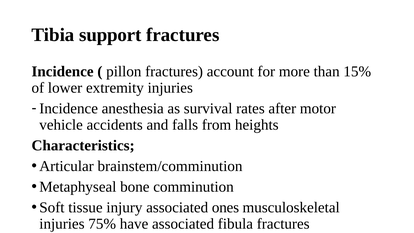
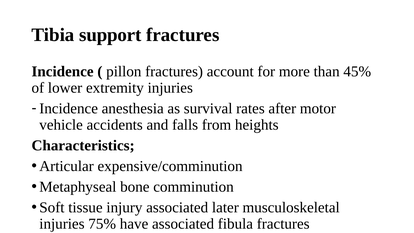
15%: 15% -> 45% (357, 72)
brainstem/comminution: brainstem/comminution -> expensive/comminution (170, 166)
ones: ones -> later (225, 207)
